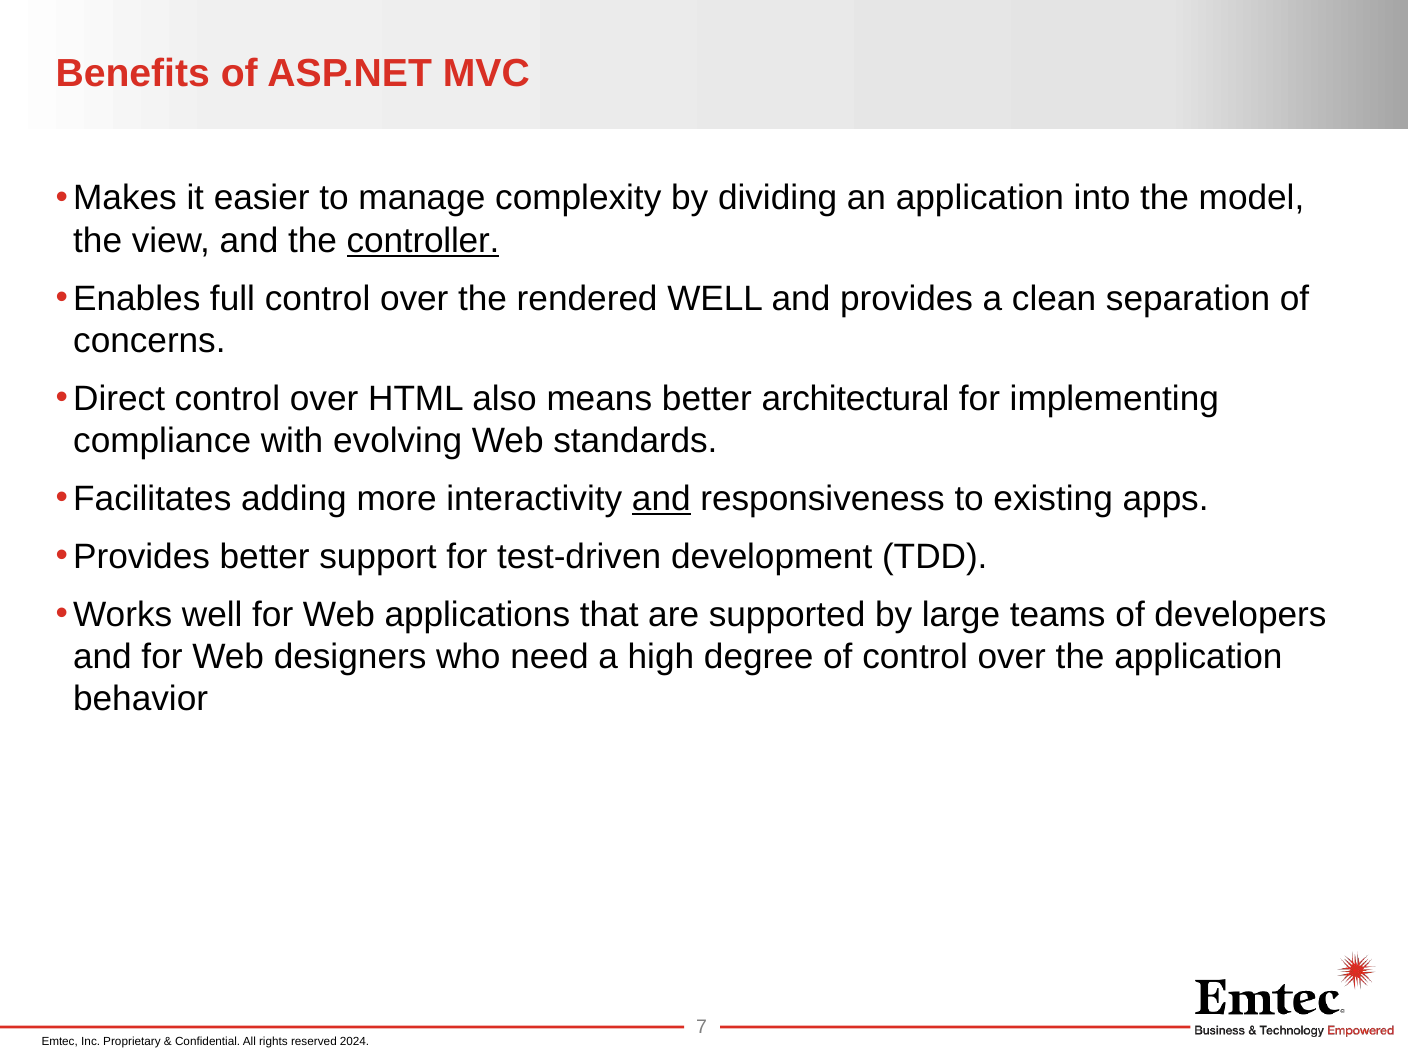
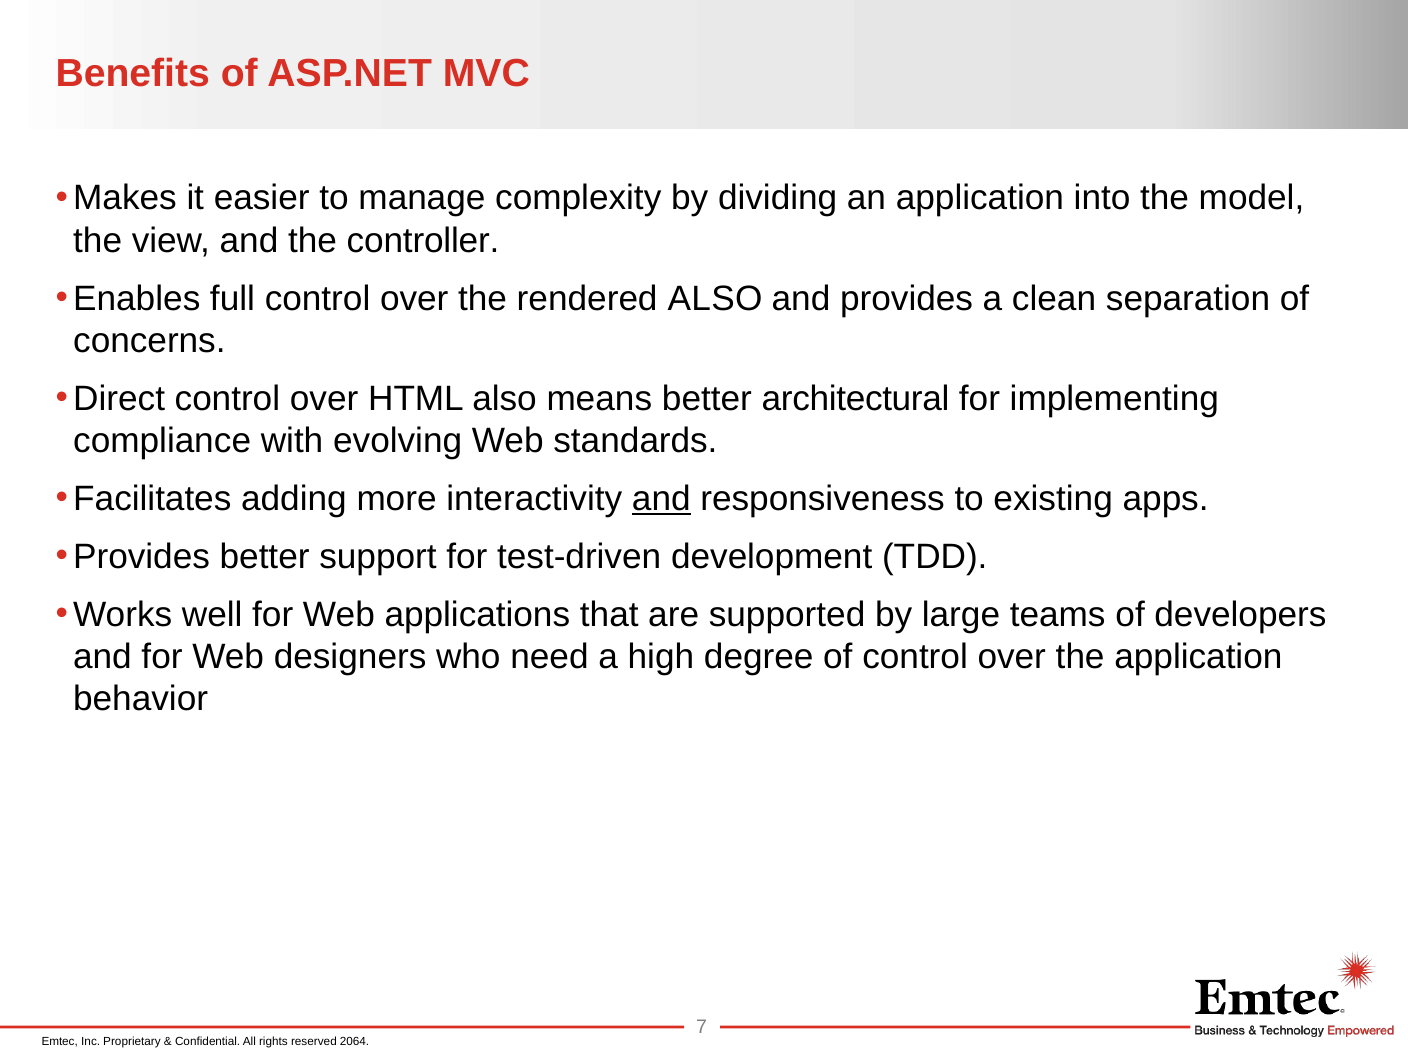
controller underline: present -> none (423, 241)
rendered WELL: WELL -> ALSO (715, 298)
2024: 2024 -> 2064 (355, 1041)
